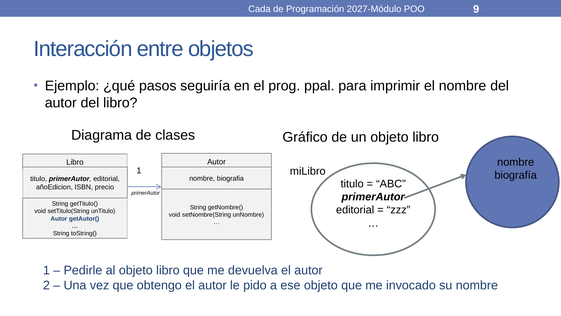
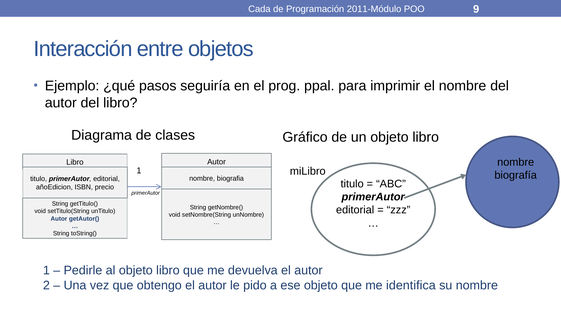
2027-Módulo: 2027-Módulo -> 2011-Módulo (374, 9)
invocado: invocado -> identifica (411, 285)
